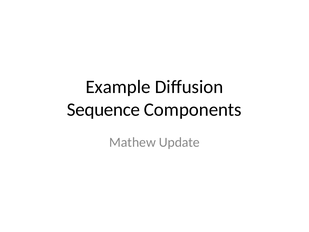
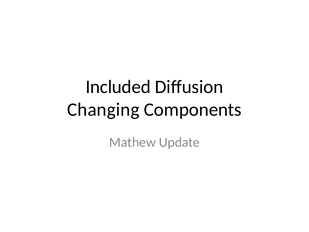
Example: Example -> Included (118, 87)
Sequence: Sequence -> Changing (103, 109)
